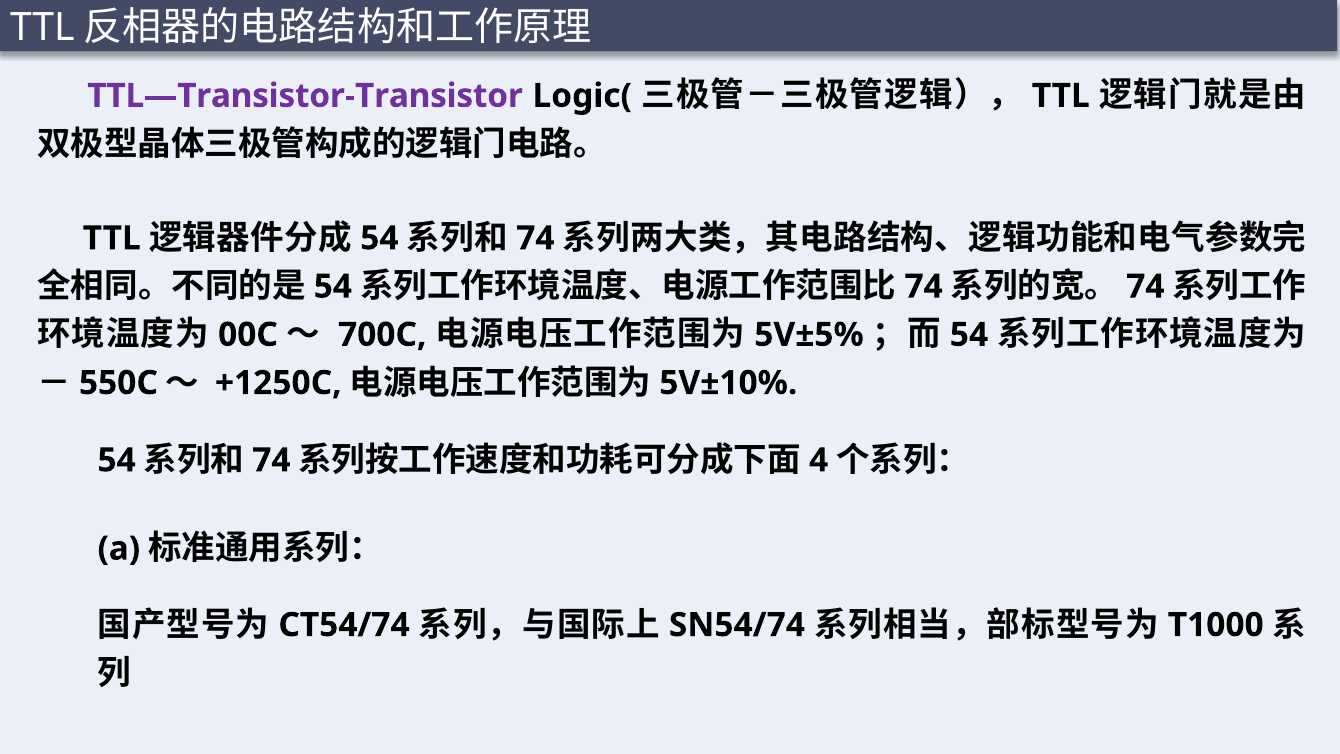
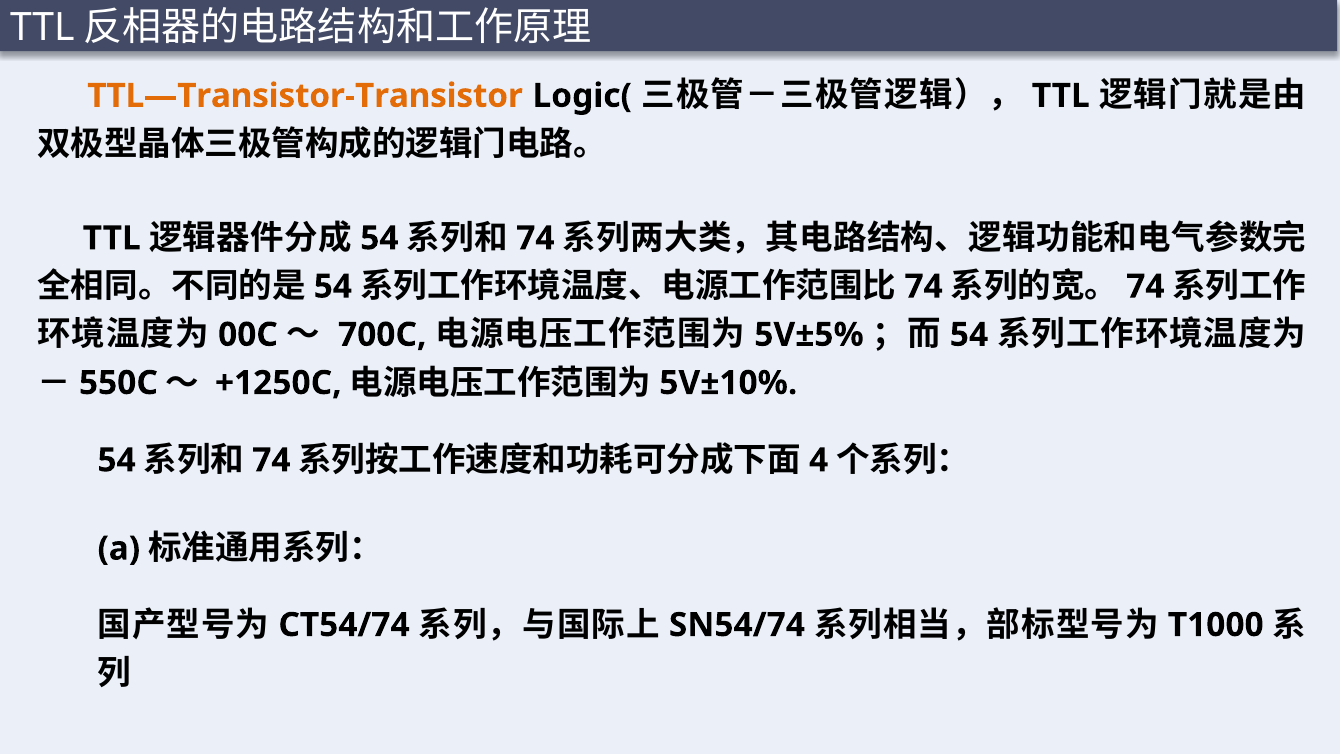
TTL—Transistor-Transistor colour: purple -> orange (305, 96)
